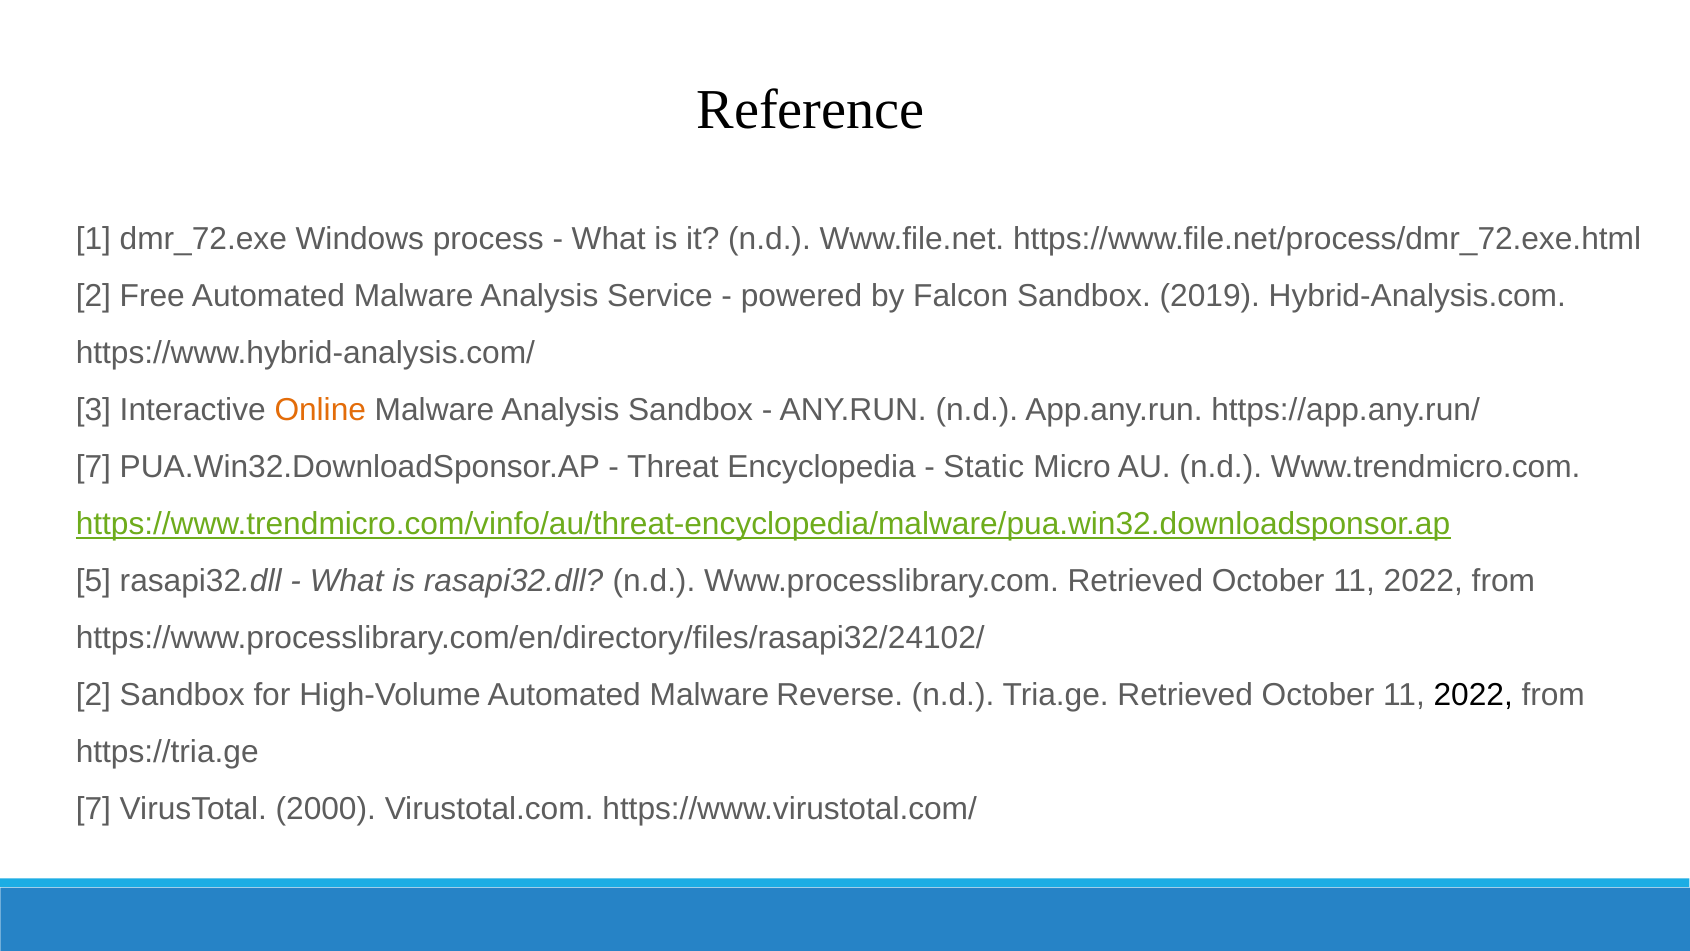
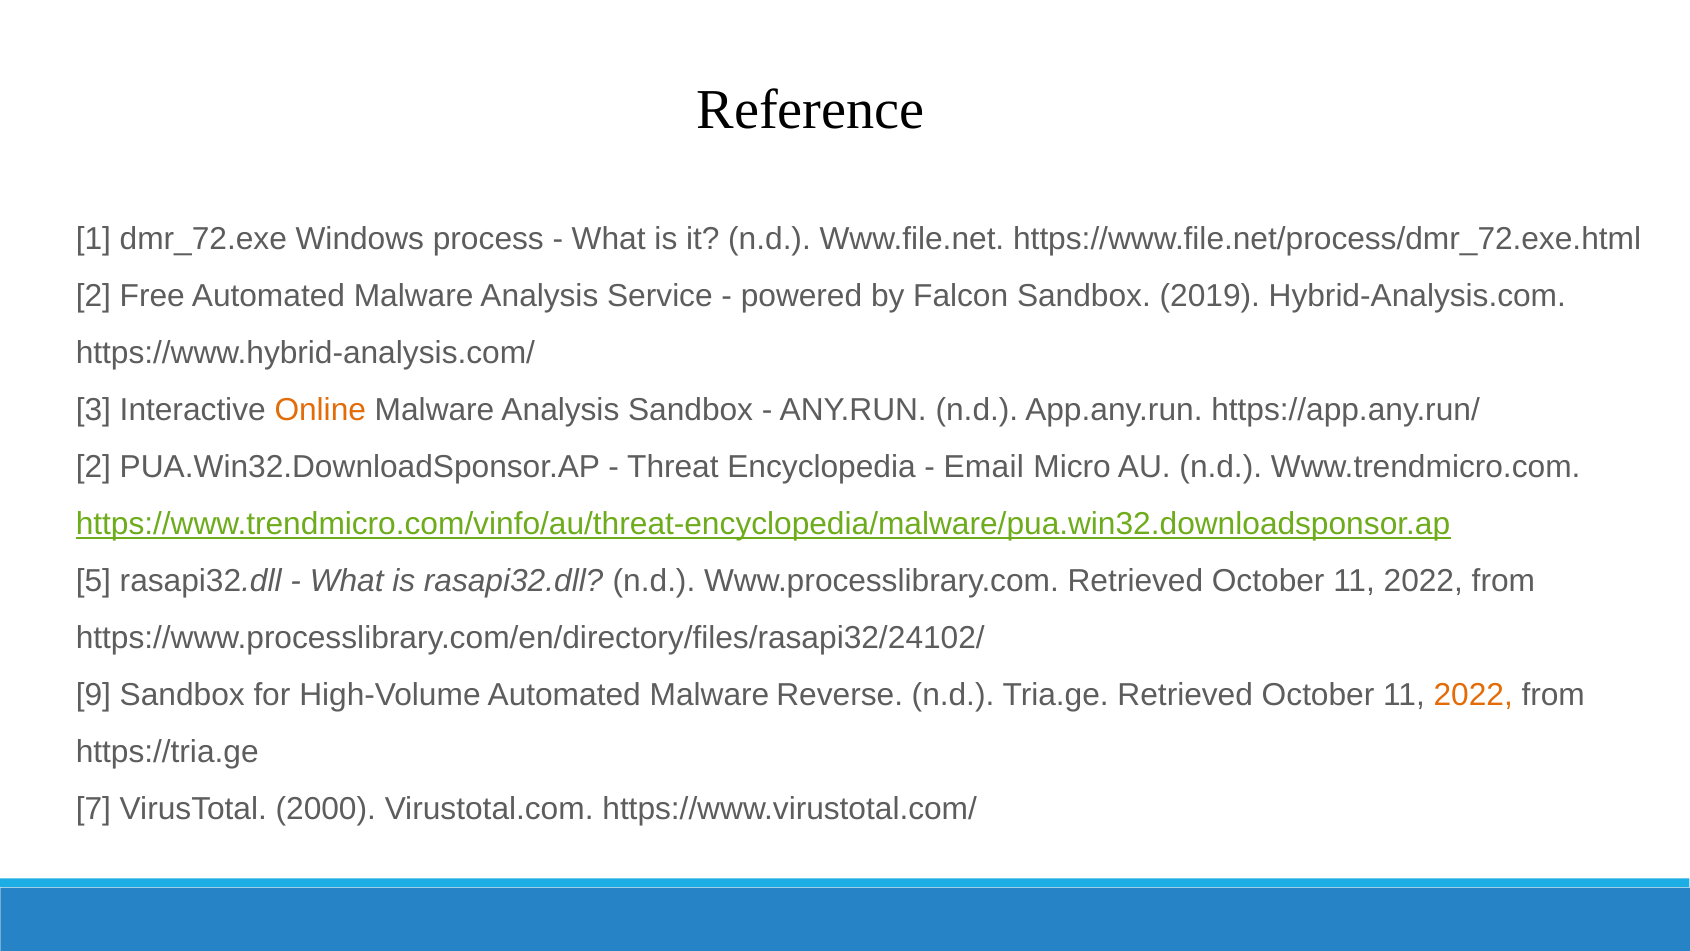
7: 7 -> 2 (93, 467)
Static: Static -> Email (984, 467)
2: 2 -> 9 (93, 695)
2022 colour: black -> orange (1473, 695)
